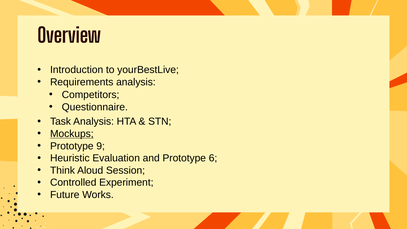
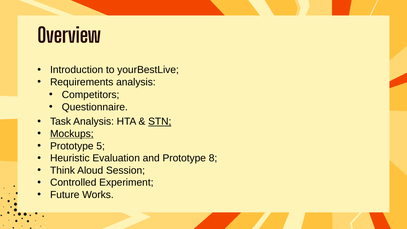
STN underline: none -> present (160, 122)
9: 9 -> 5 (101, 146)
6: 6 -> 8 (213, 158)
